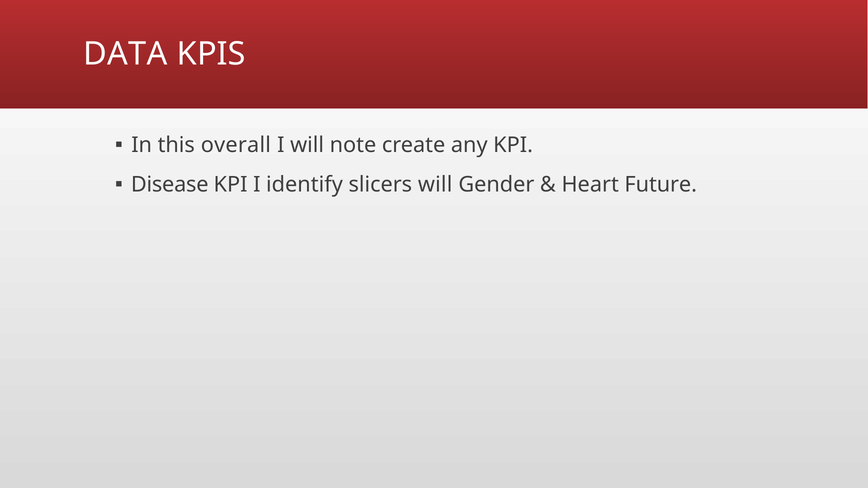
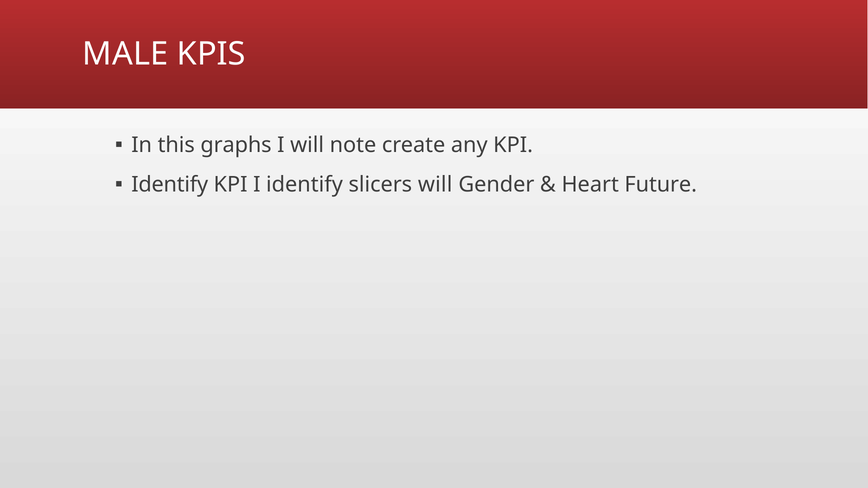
DATA: DATA -> MALE (125, 54)
overall: overall -> graphs (236, 145)
Disease: Disease -> Identify (170, 185)
